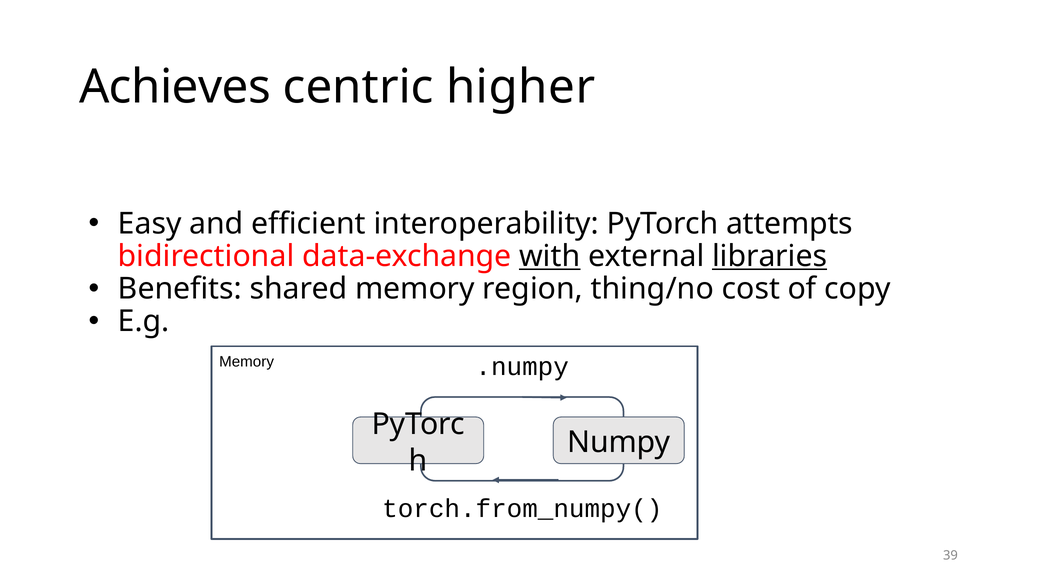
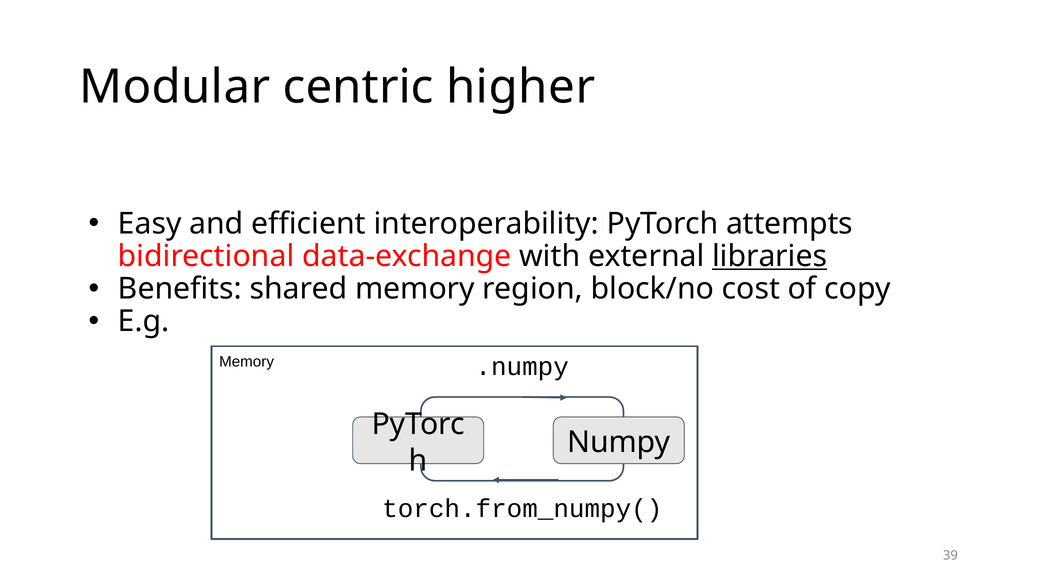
Achieves: Achieves -> Modular (175, 87)
with underline: present -> none (550, 256)
thing/no: thing/no -> block/no (652, 289)
